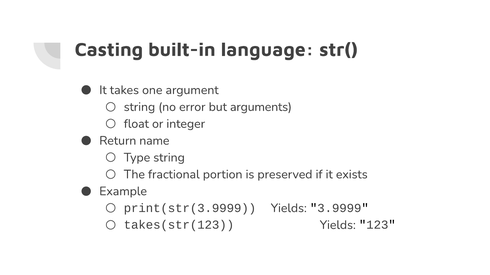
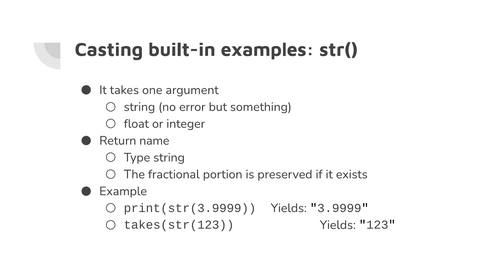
language: language -> examples (267, 50)
arguments: arguments -> something (261, 107)
